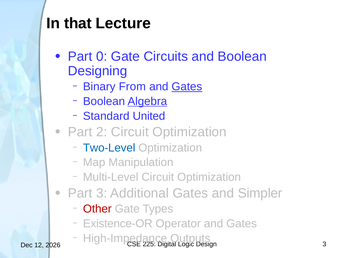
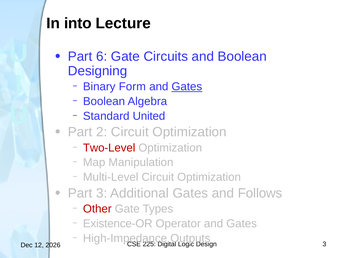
that: that -> into (78, 23)
0: 0 -> 6 (102, 56)
From: From -> Form (132, 87)
Algebra underline: present -> none (147, 101)
Two-Level colour: blue -> red (109, 148)
Simpler: Simpler -> Follows (260, 193)
